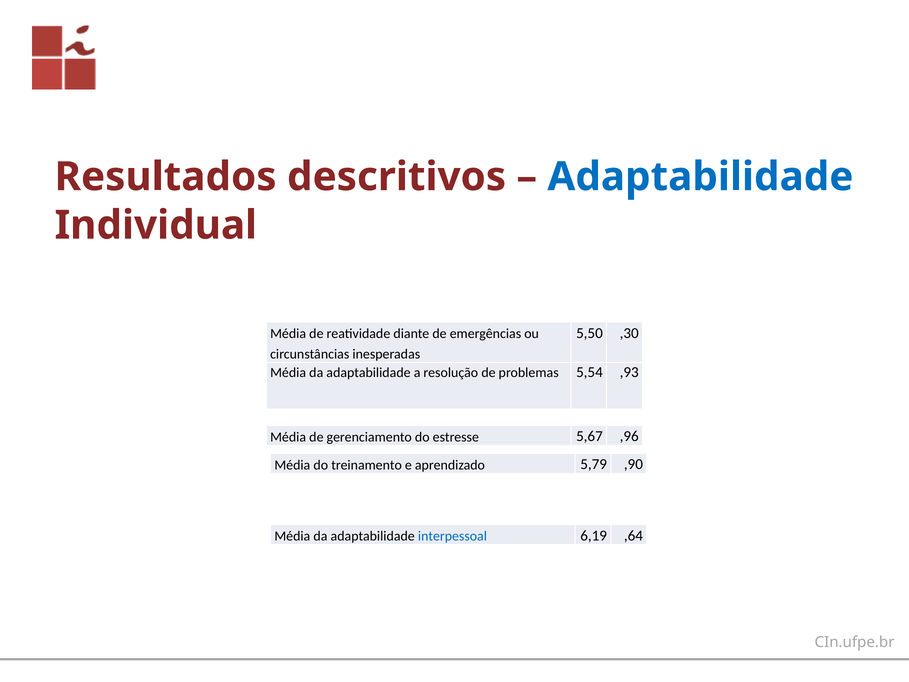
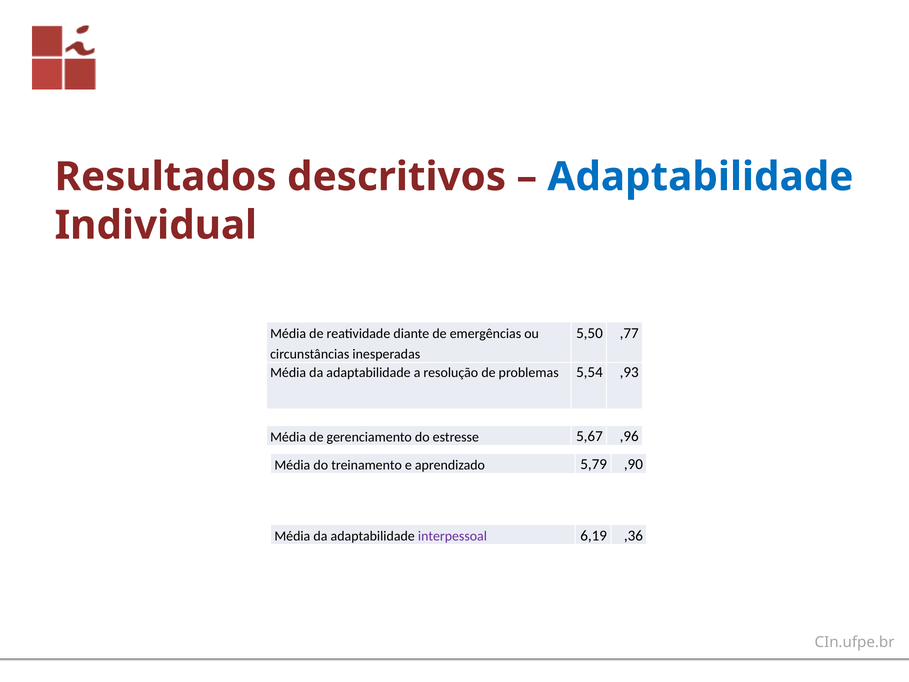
,30: ,30 -> ,77 (629, 333)
interpessoal colour: blue -> purple (452, 536)
,64: ,64 -> ,36 (633, 535)
